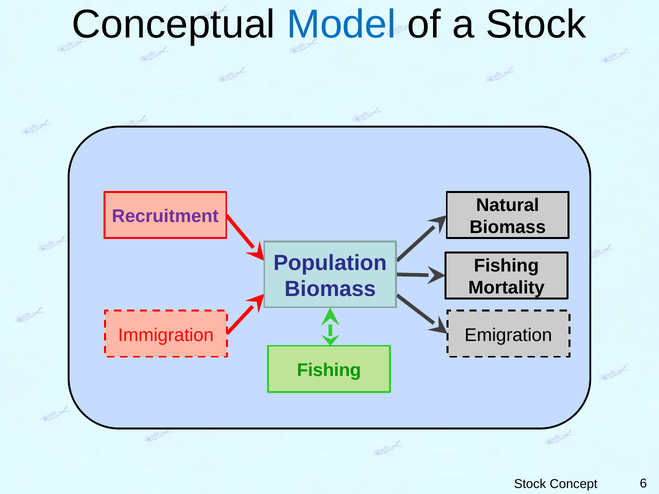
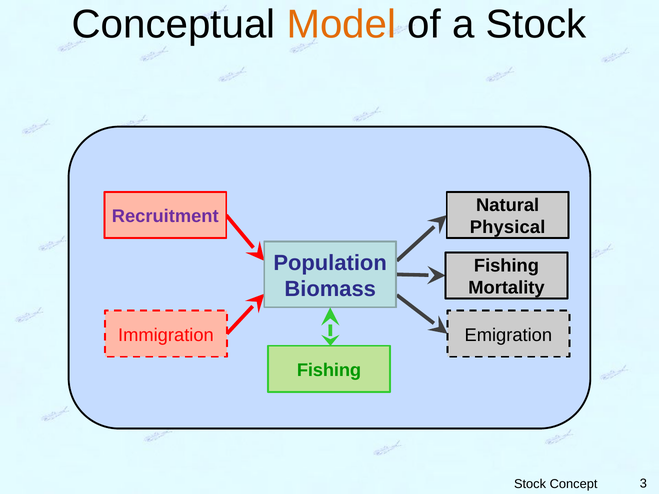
Model colour: blue -> orange (341, 24)
Biomass: Biomass -> Physical (508, 228)
6: 6 -> 3 (643, 484)
